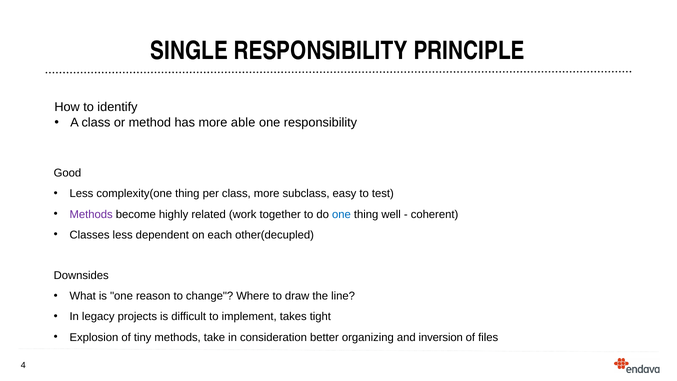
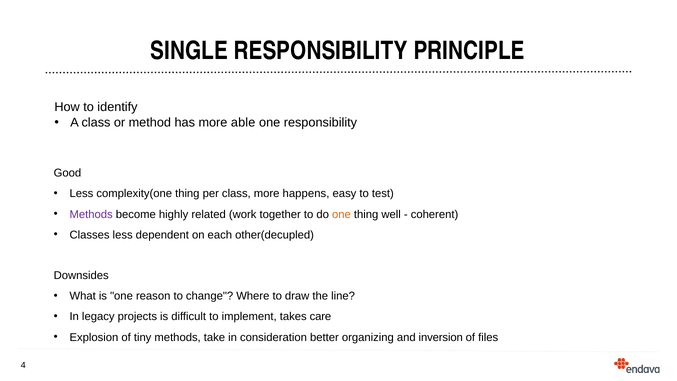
subclass: subclass -> happens (306, 194)
one colour: blue -> orange (341, 214)
tight: tight -> care (320, 317)
